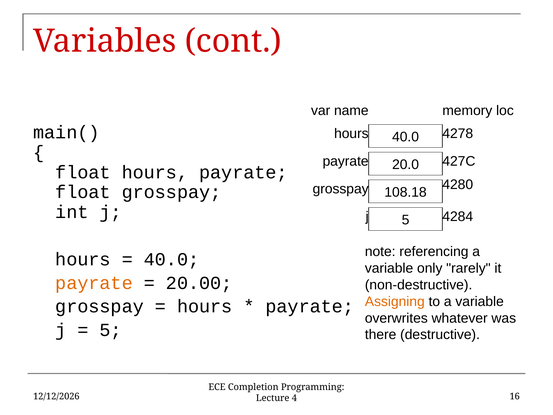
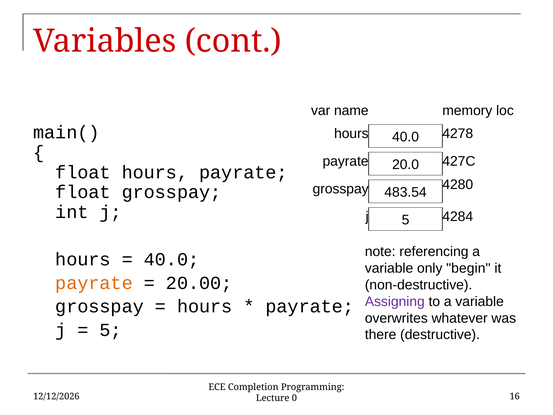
108.18: 108.18 -> 483.54 (406, 192)
rarely: rarely -> begin (468, 268)
Assigning colour: orange -> purple (395, 301)
4: 4 -> 0 (294, 398)
